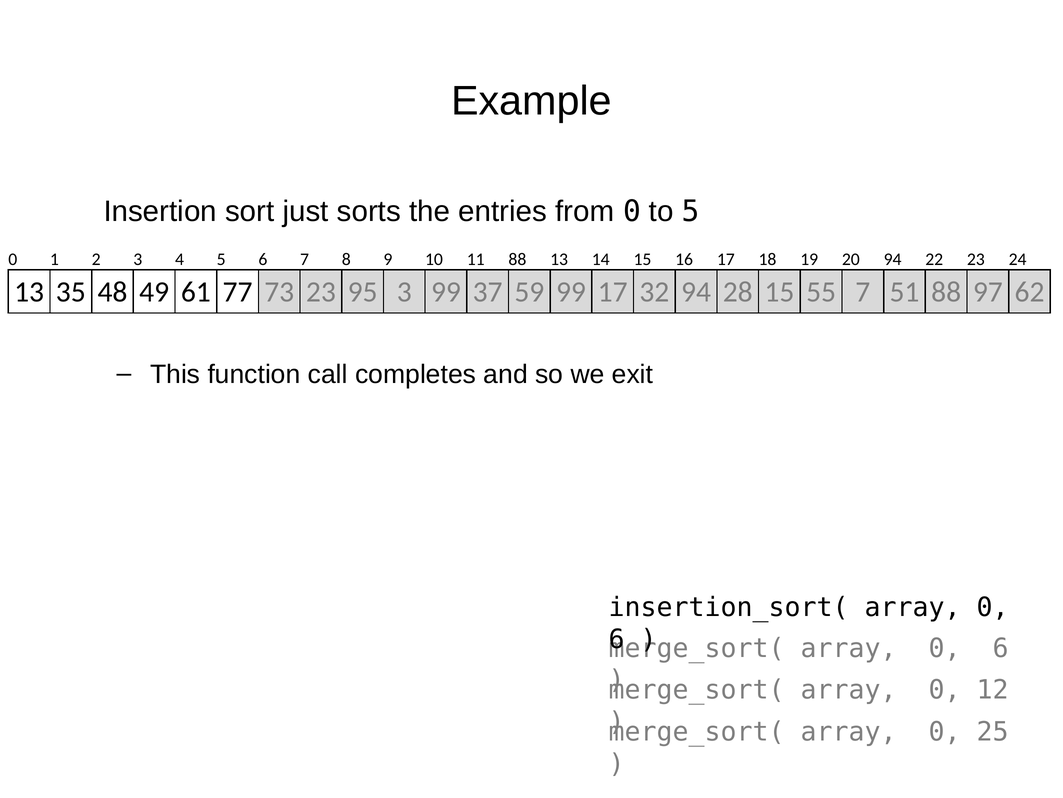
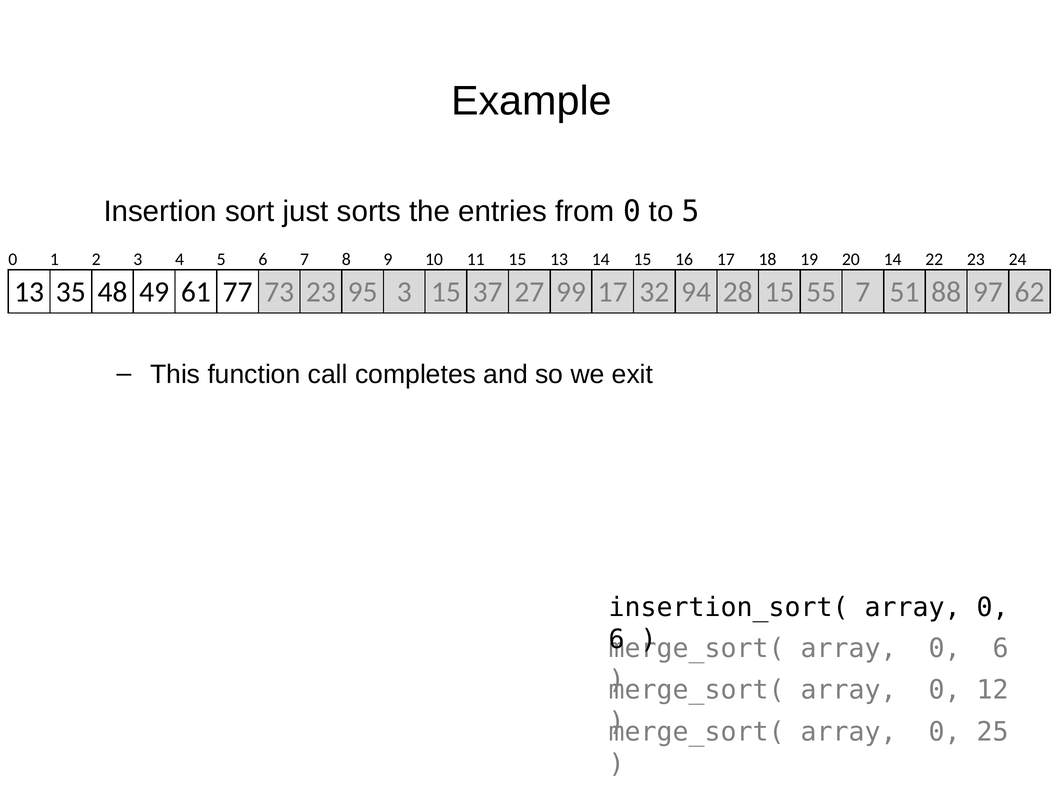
11 88: 88 -> 15 (517, 259)
20 94: 94 -> 14 (893, 259)
3 99: 99 -> 15 (446, 291)
59: 59 -> 27 (529, 291)
